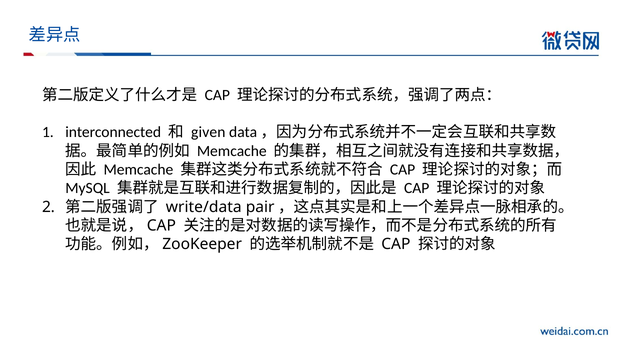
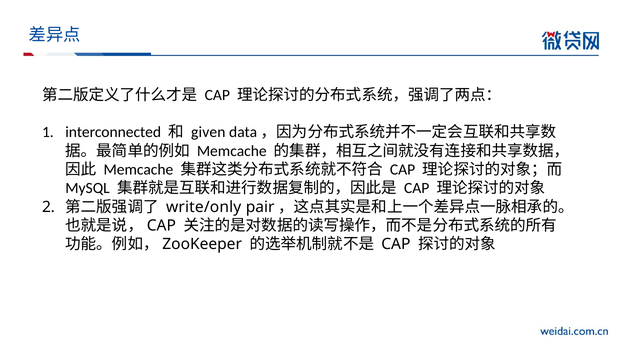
write/data: write/data -> write/only (204, 207)
